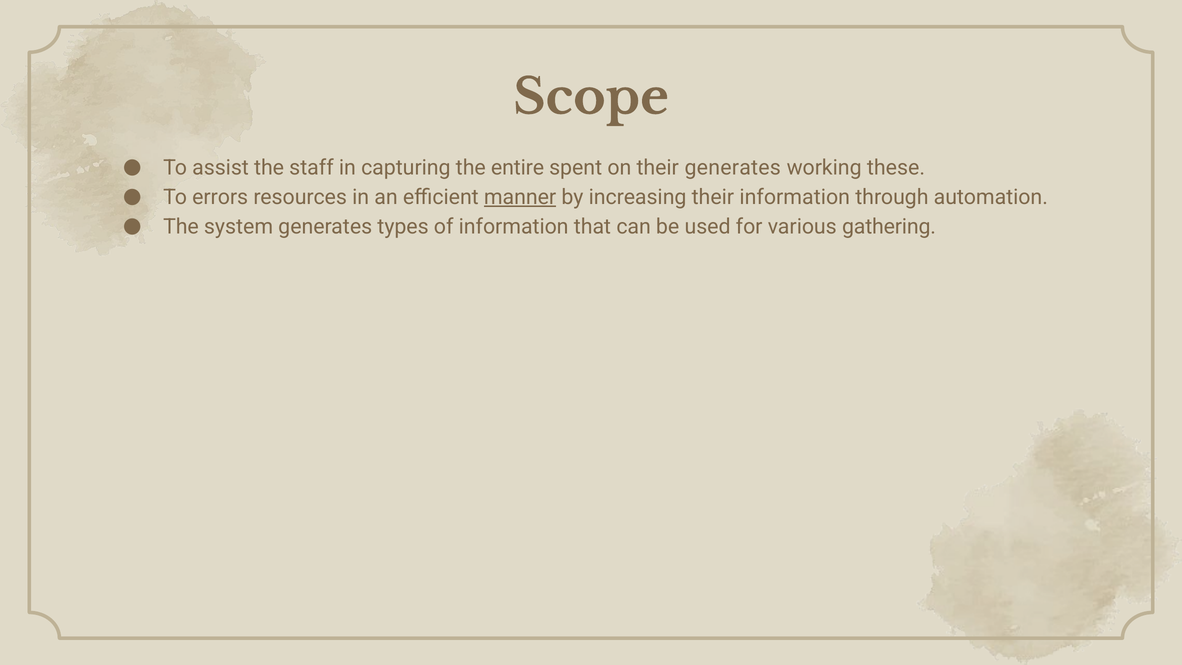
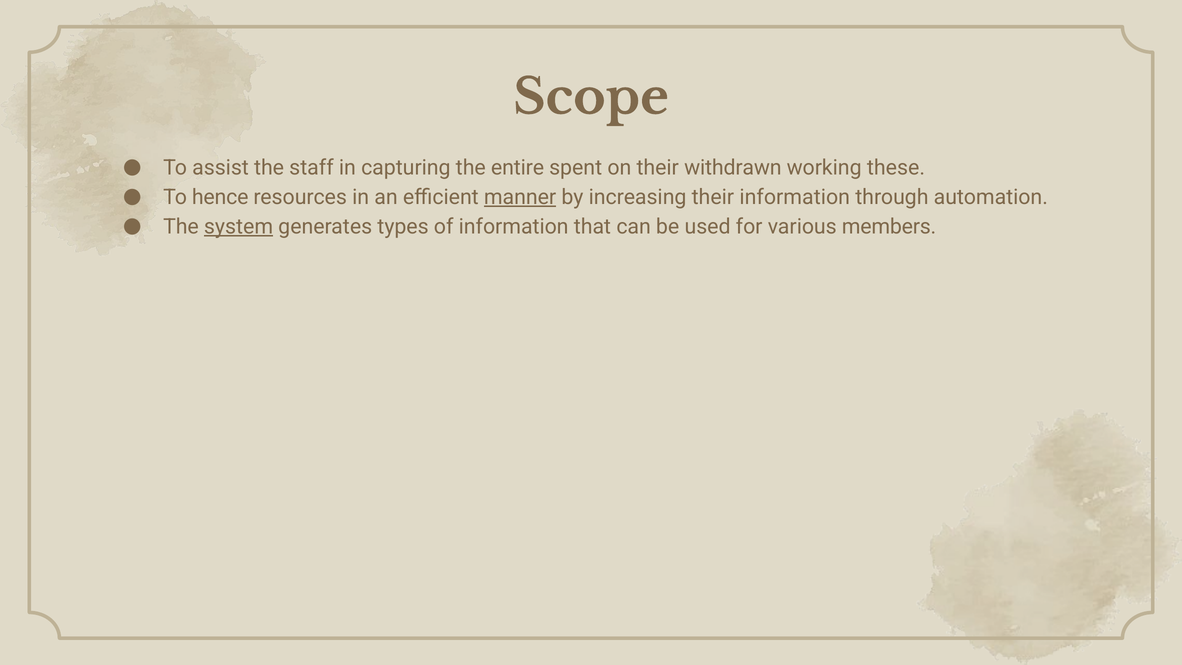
their generates: generates -> withdrawn (733, 168)
errors: errors -> hence (220, 197)
system underline: none -> present (239, 226)
gathering: gathering -> members (889, 226)
